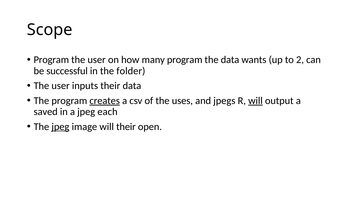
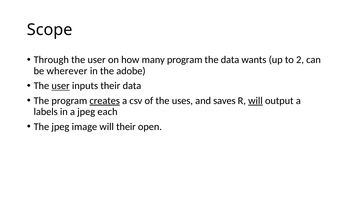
Program: Program -> Through (51, 60)
successful: successful -> wherever (67, 71)
folder: folder -> adobe (131, 71)
user underline: none -> present (61, 86)
jpegs: jpegs -> saves (224, 101)
saved: saved -> labels (46, 112)
jpeg underline: present -> none (60, 127)
